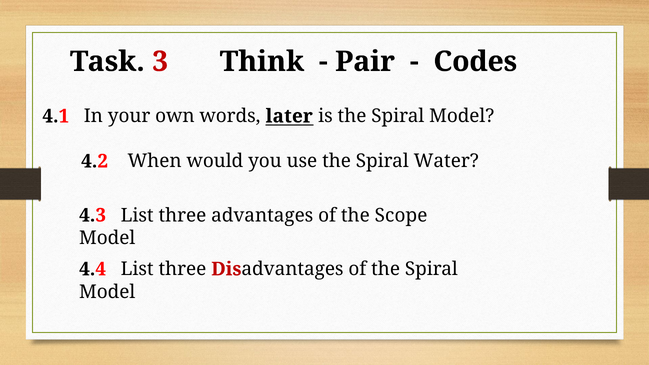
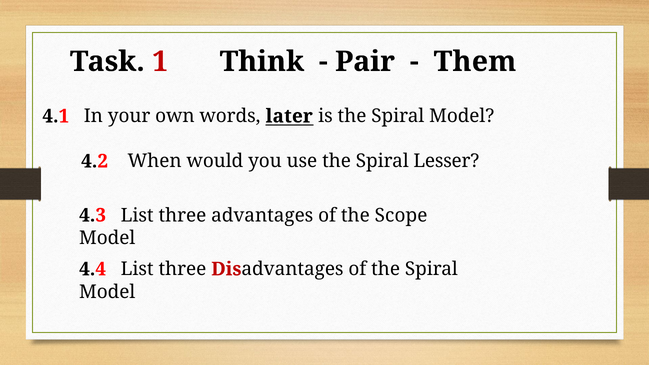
3: 3 -> 1 (160, 62)
Codes: Codes -> Them (475, 62)
Water: Water -> Lesser (446, 161)
